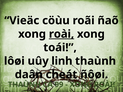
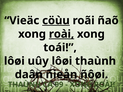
cöùu underline: none -> present (56, 21)
uûy linh: linh -> lôøi (62, 61)
cheát: cheát -> ñieån (61, 75)
